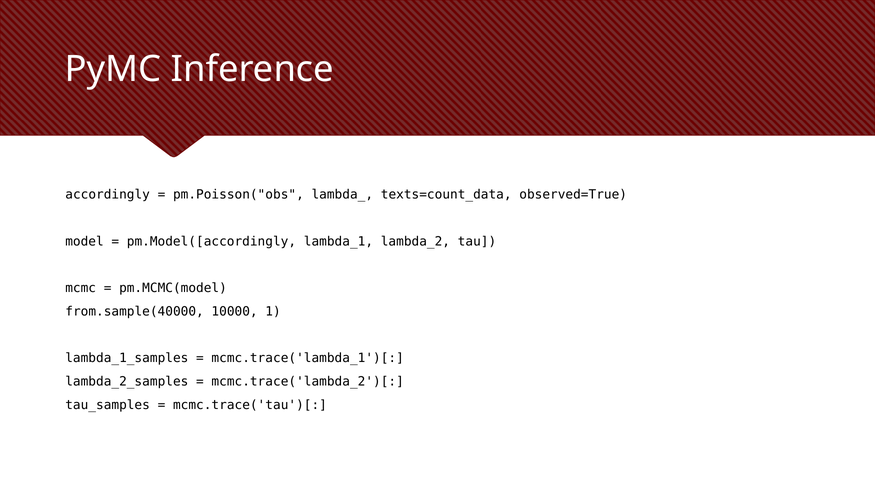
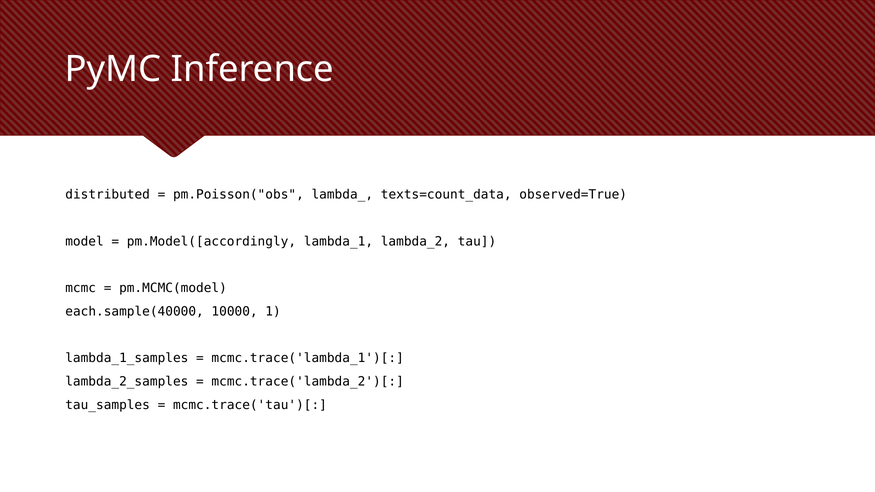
accordingly: accordingly -> distributed (108, 195)
from.sample(40000: from.sample(40000 -> each.sample(40000 (135, 312)
